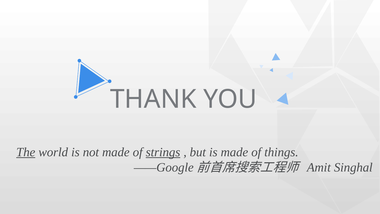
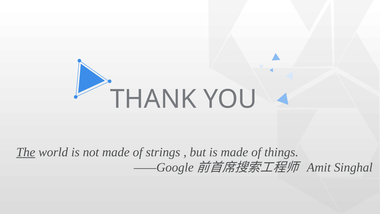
strings underline: present -> none (163, 152)
